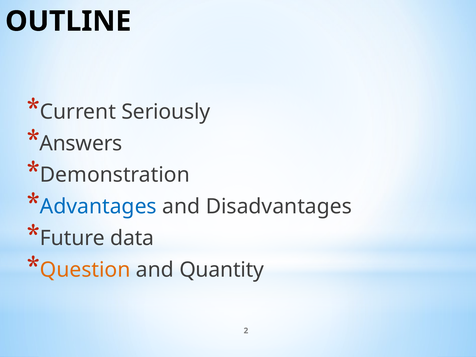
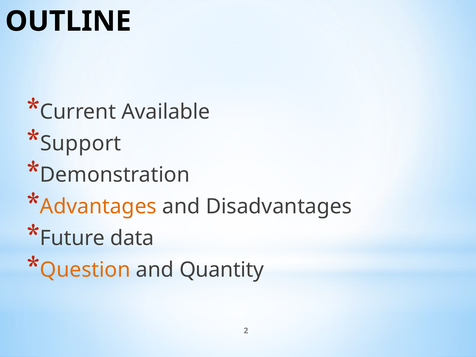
Seriously: Seriously -> Available (166, 112)
Answers: Answers -> Support (81, 143)
Advantages colour: blue -> orange (98, 207)
